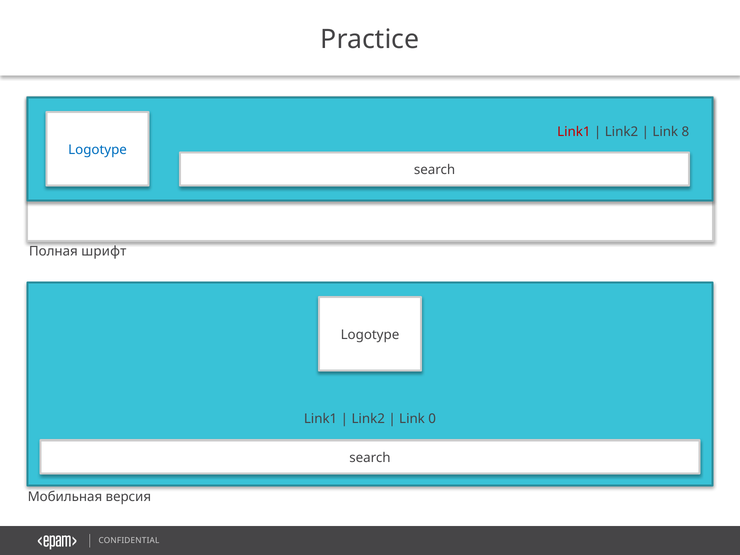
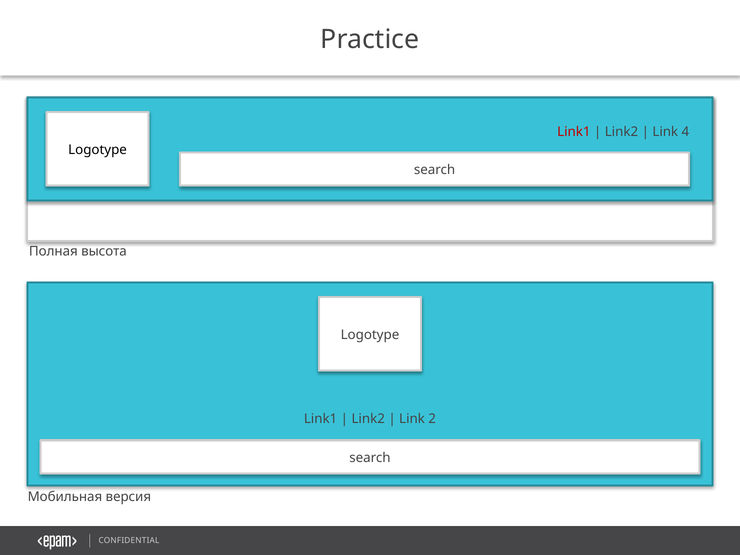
8: 8 -> 4 (685, 132)
Logotype colour: blue -> black (98, 150)
шрифт: шрифт -> высота (104, 251)
0: 0 -> 2 (432, 419)
